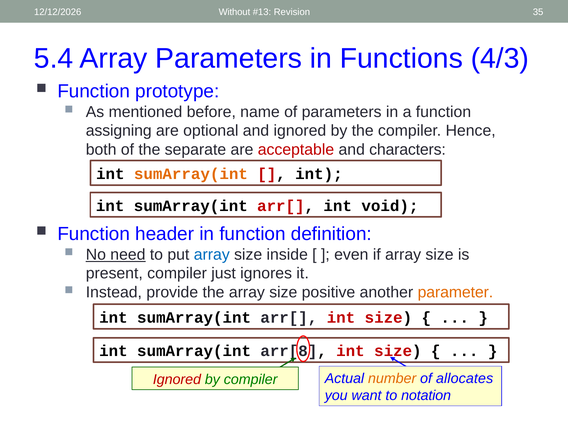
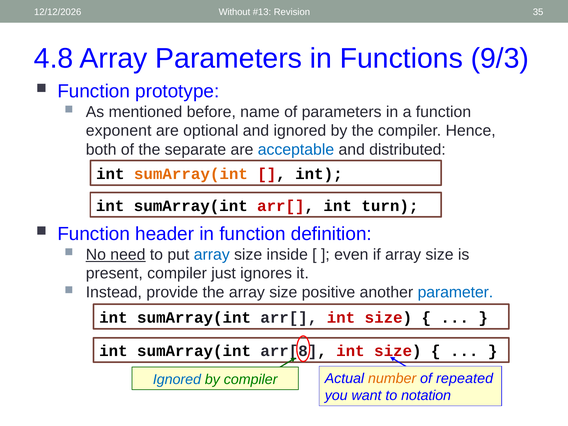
5.4: 5.4 -> 4.8 (54, 58)
4/3: 4/3 -> 9/3 (500, 58)
assigning: assigning -> exponent (119, 131)
acceptable colour: red -> blue (296, 150)
characters: characters -> distributed (407, 150)
void: void -> turn (390, 206)
parameter colour: orange -> blue (455, 292)
Ignored colour: red -> blue (177, 379)
allocates: allocates -> repeated (465, 379)
